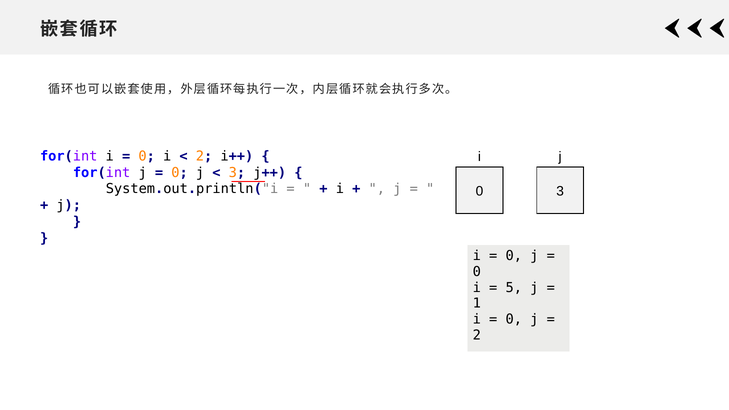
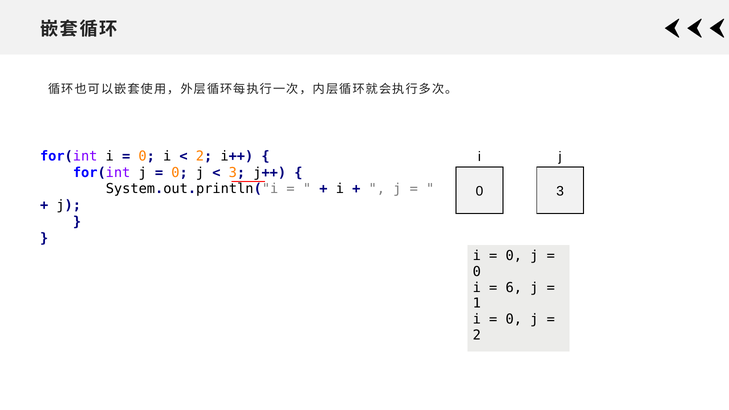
5: 5 -> 6 (514, 288)
